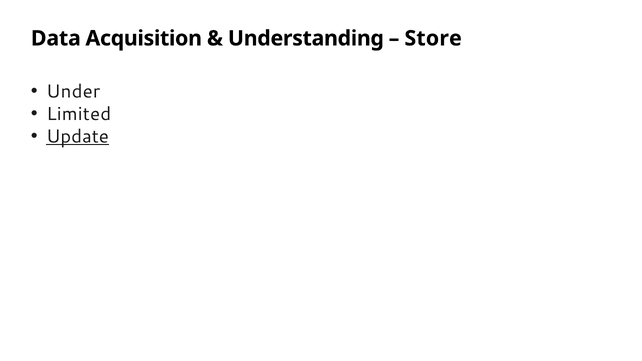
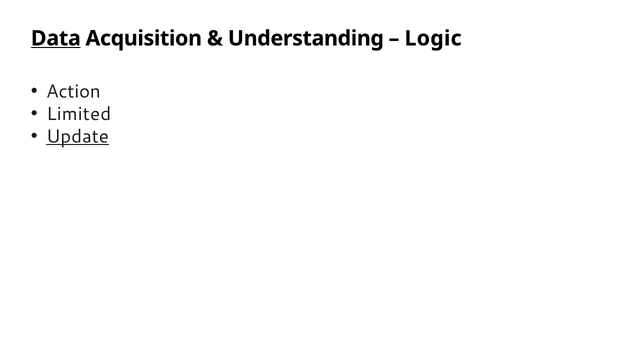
Data underline: none -> present (56, 38)
Store: Store -> Logic (433, 38)
Under: Under -> Action (73, 92)
